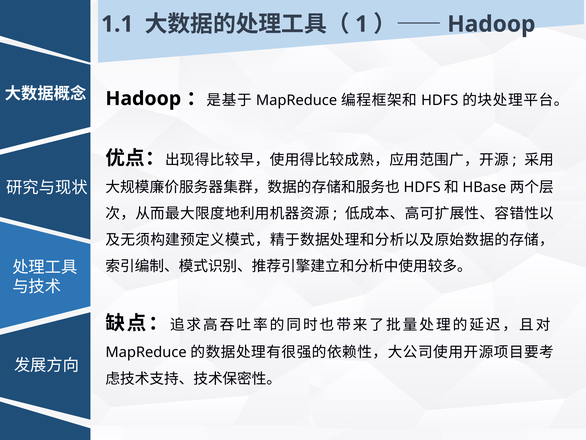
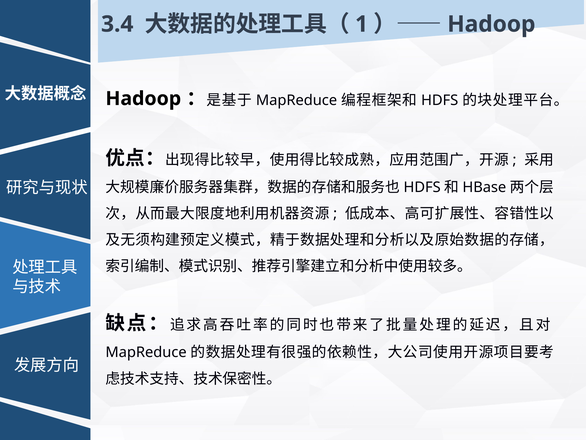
1.1: 1.1 -> 3.4 (117, 24)
